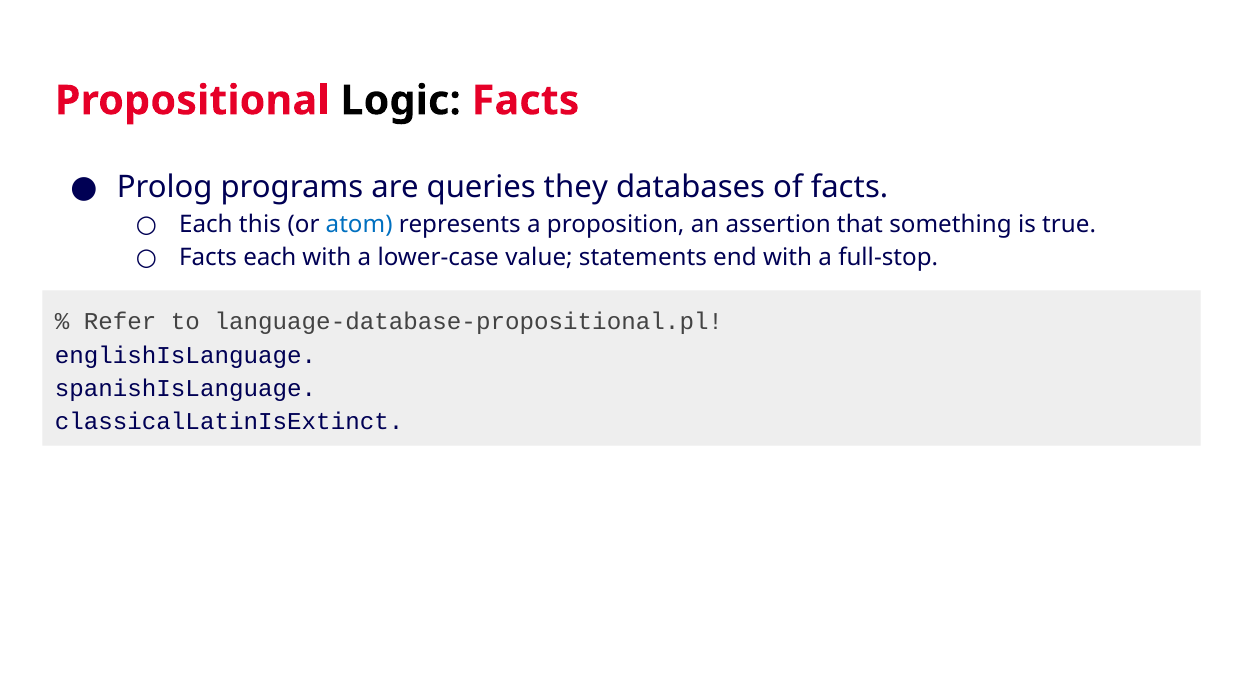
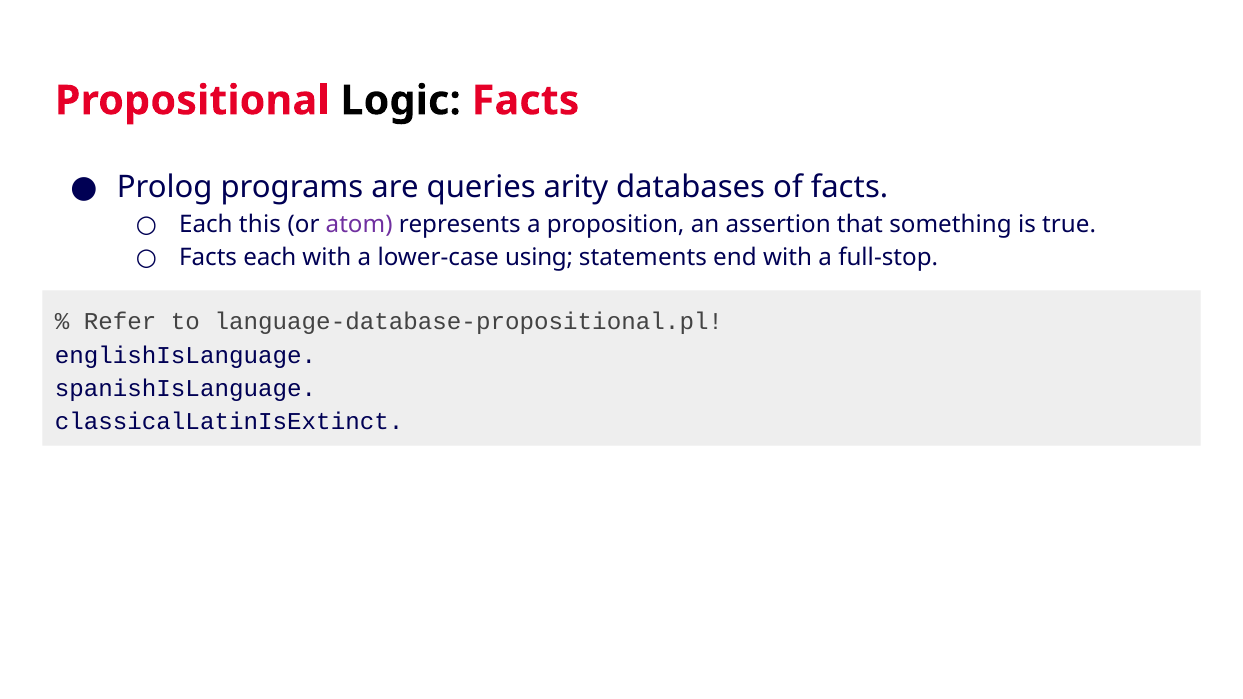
they: they -> arity (576, 188)
atom colour: blue -> purple (359, 225)
value: value -> using (539, 258)
